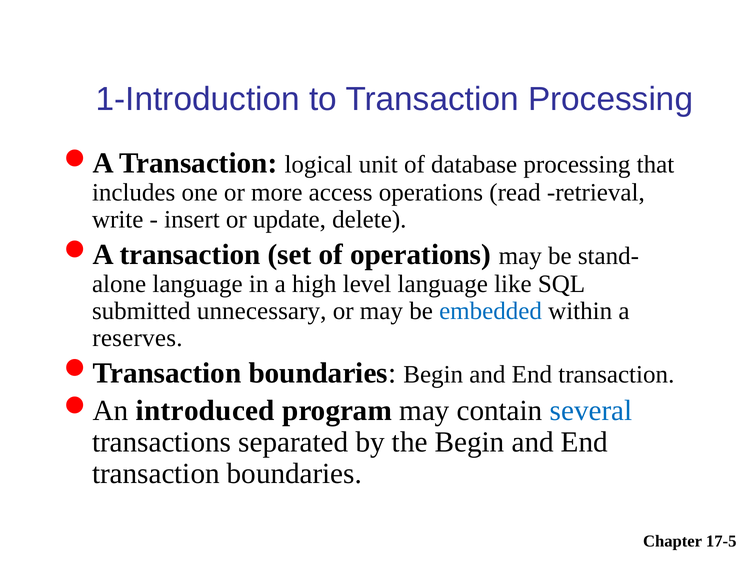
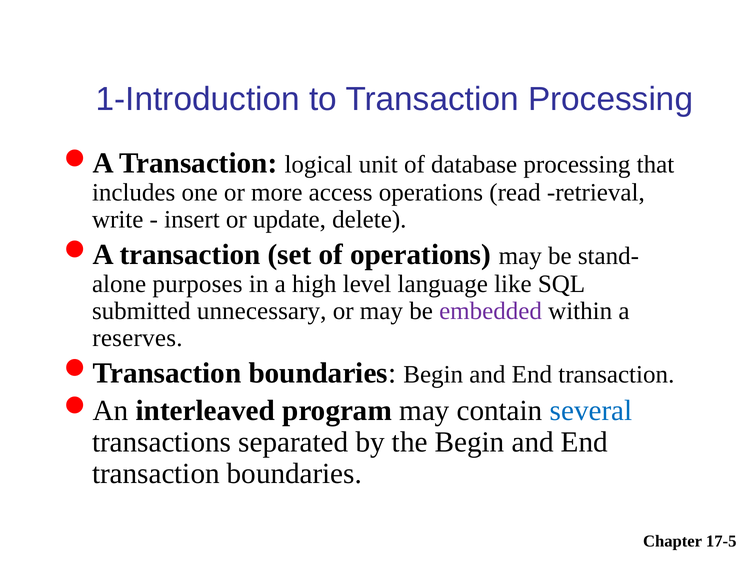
language: language -> purposes (197, 284)
embedded colour: blue -> purple (491, 311)
introduced: introduced -> interleaved (205, 411)
